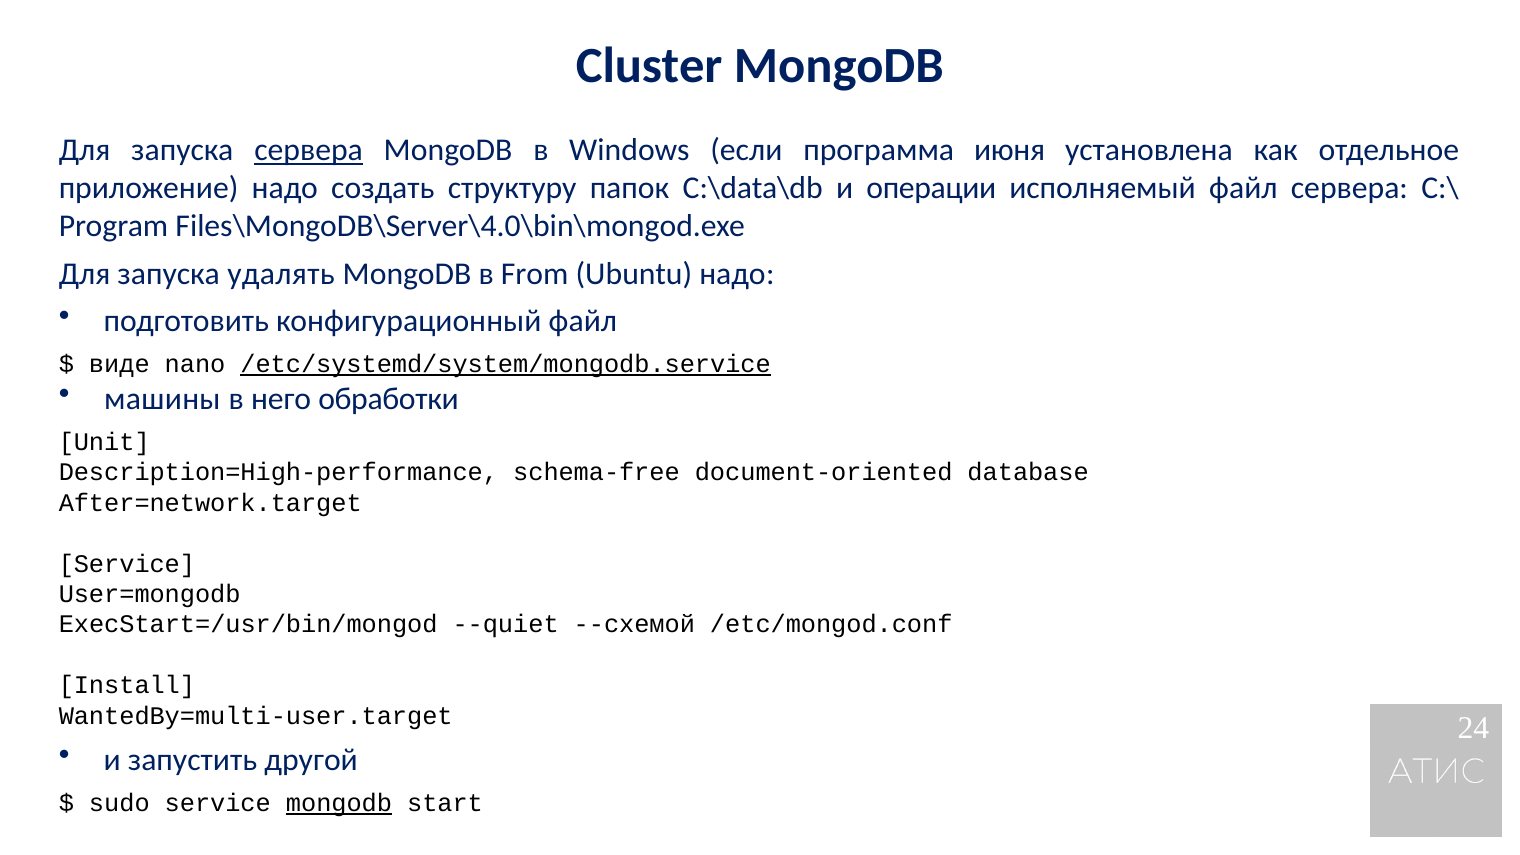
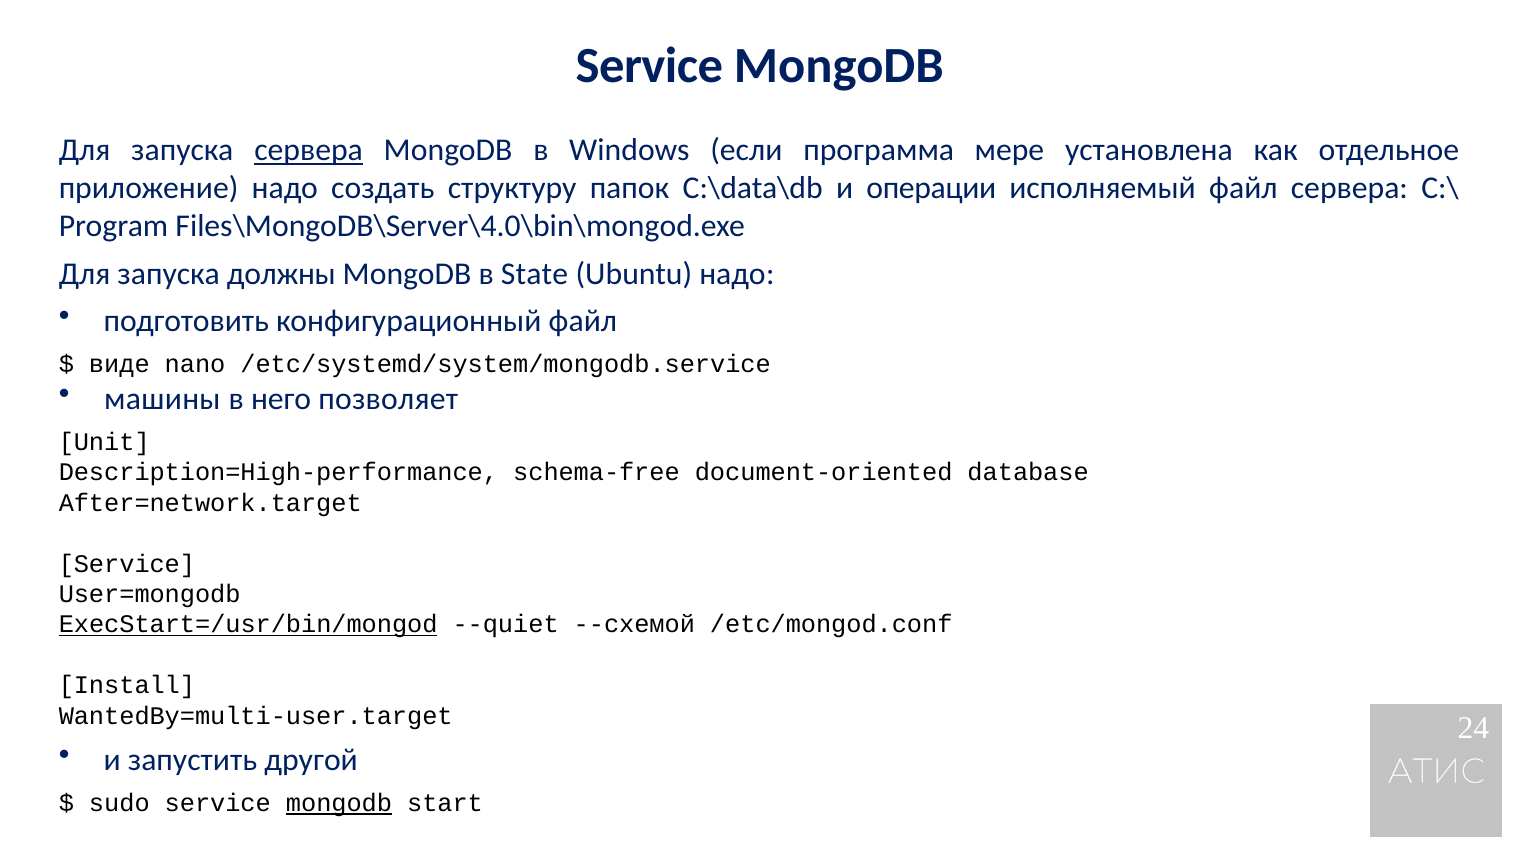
Cluster: Cluster -> Service (649, 66)
июня: июня -> мере (1009, 150)
удалять: удалять -> должны (281, 274)
From: From -> State (534, 274)
/etc/systemd/system/mongodb.service underline: present -> none (506, 364)
обработки: обработки -> позволяет (388, 399)
ExecStart=/usr/bin/mongod underline: none -> present (248, 625)
